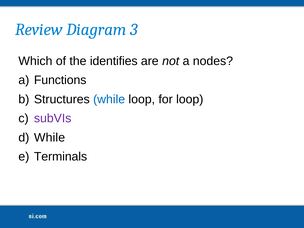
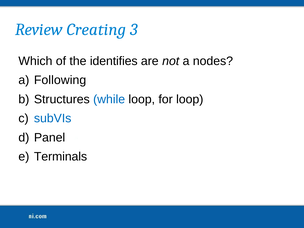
Diagram: Diagram -> Creating (96, 29)
Functions: Functions -> Following (60, 80)
subVIs colour: purple -> blue (53, 118)
While: While -> Panel (50, 138)
